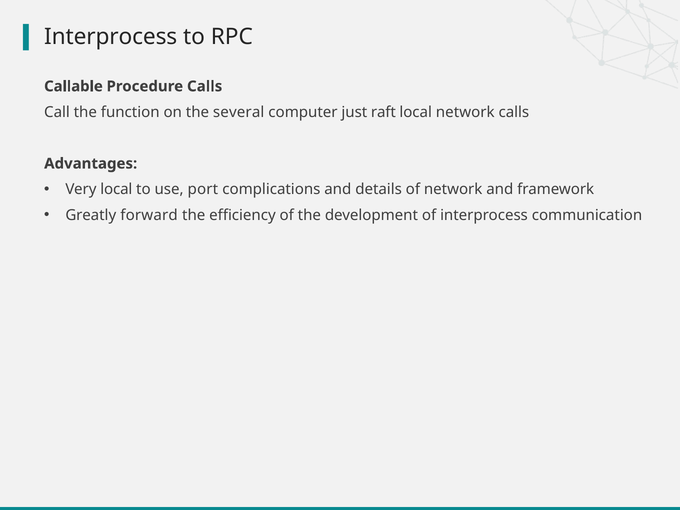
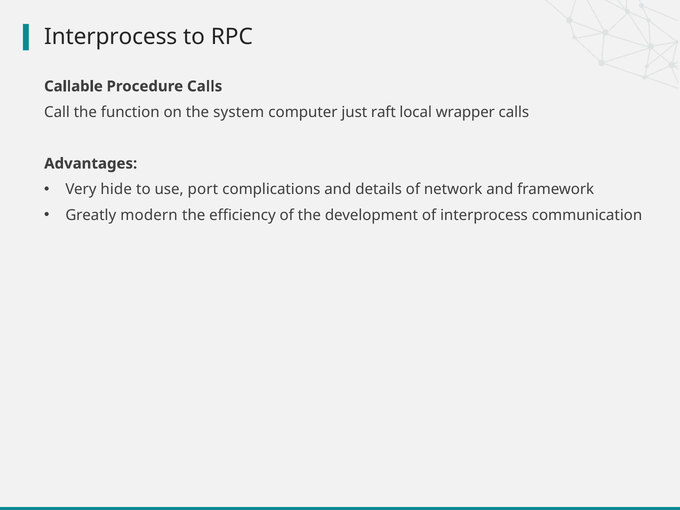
several: several -> system (239, 112)
local network: network -> wrapper (465, 112)
Very local: local -> hide (116, 189)
forward: forward -> modern (149, 215)
